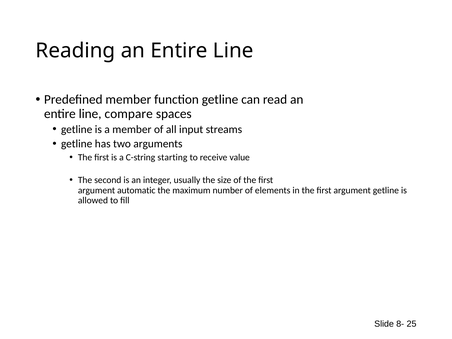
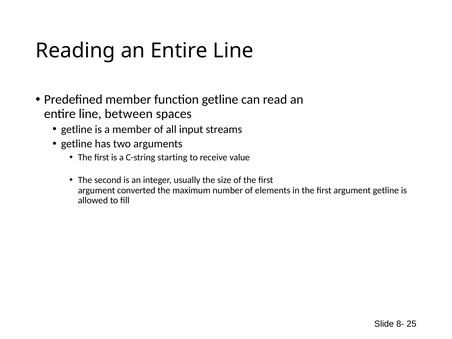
compare: compare -> between (129, 114)
automatic: automatic -> converted (136, 190)
